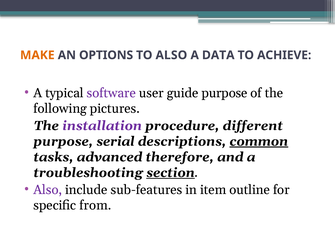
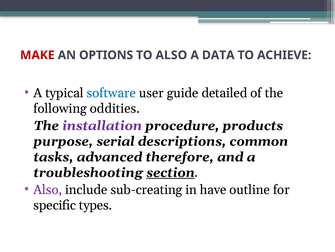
MAKE colour: orange -> red (37, 55)
software colour: purple -> blue (111, 93)
guide purpose: purpose -> detailed (224, 93)
pictures: pictures -> oddities (115, 108)
different: different -> products (253, 125)
common underline: present -> none (259, 141)
sub-features: sub-features -> sub-creating (146, 189)
item: item -> have (213, 189)
from: from -> types (95, 205)
